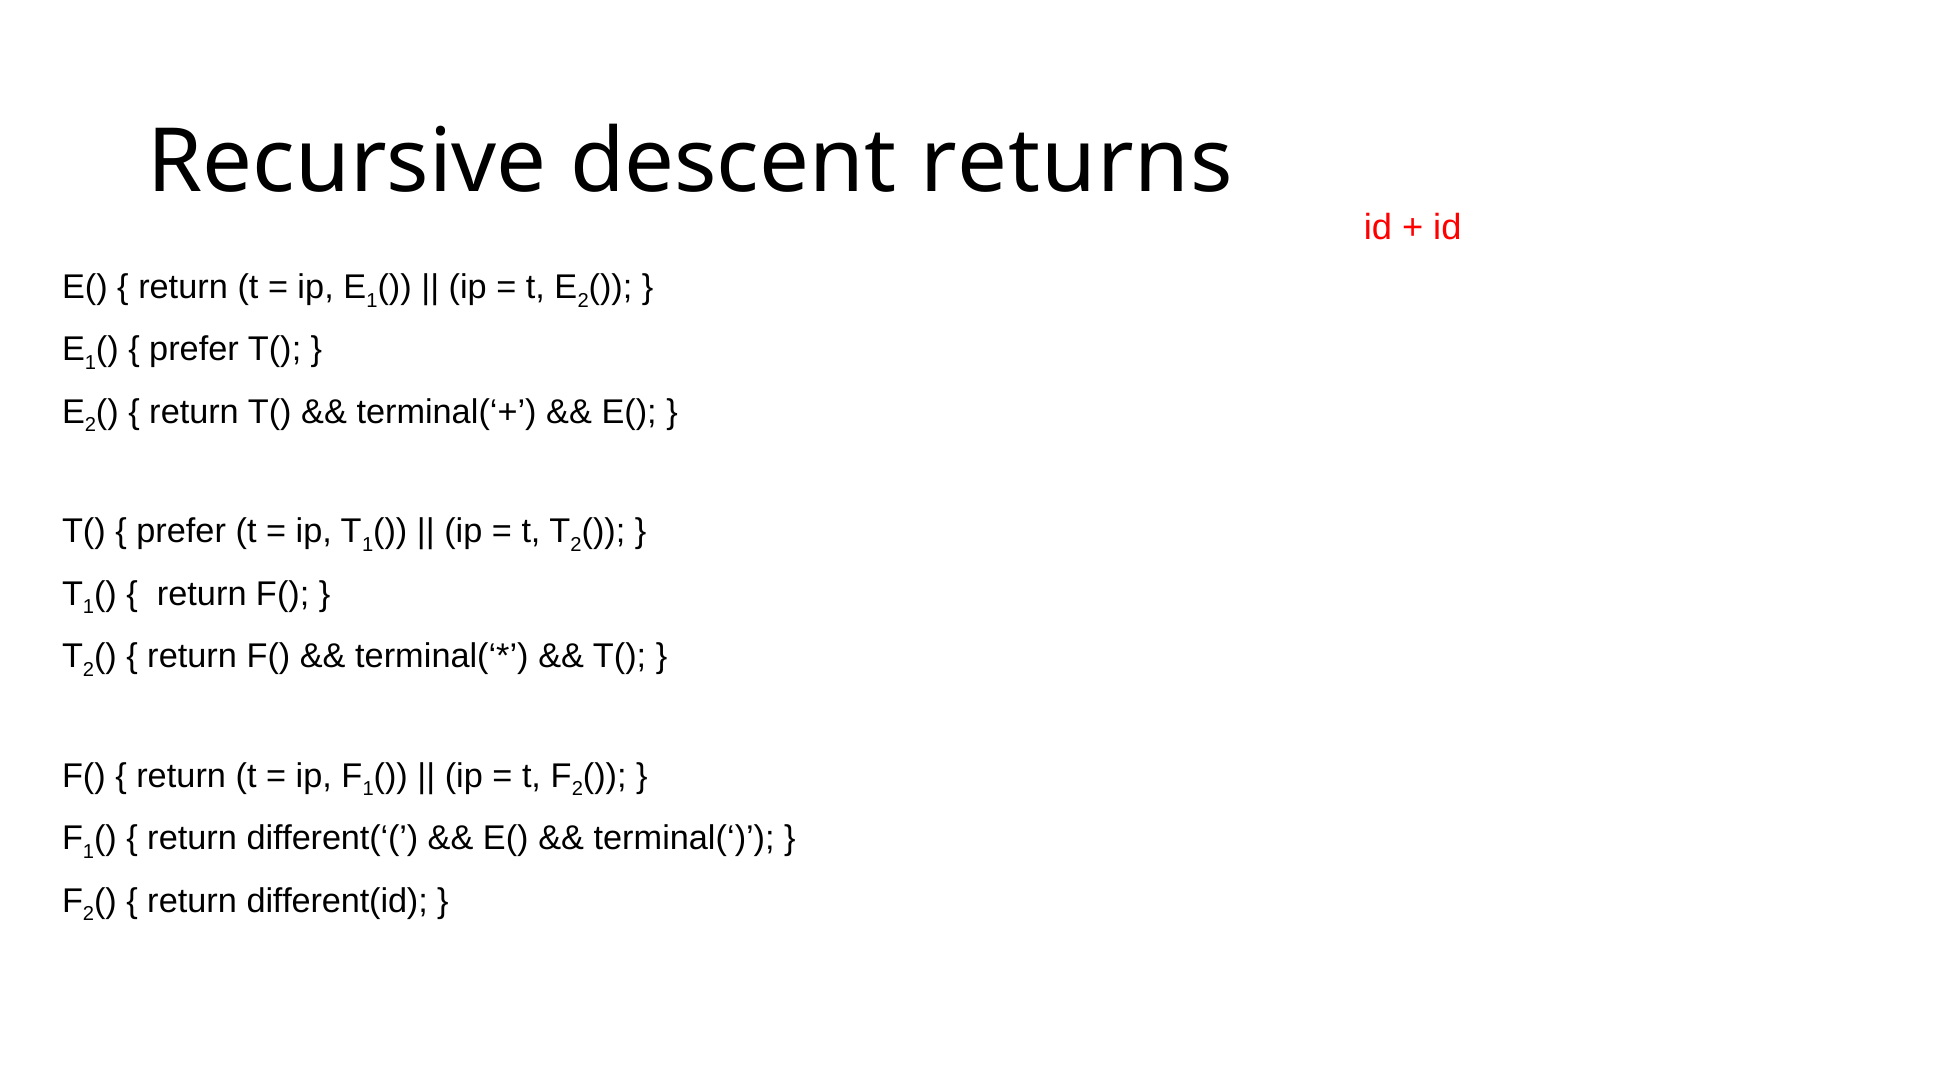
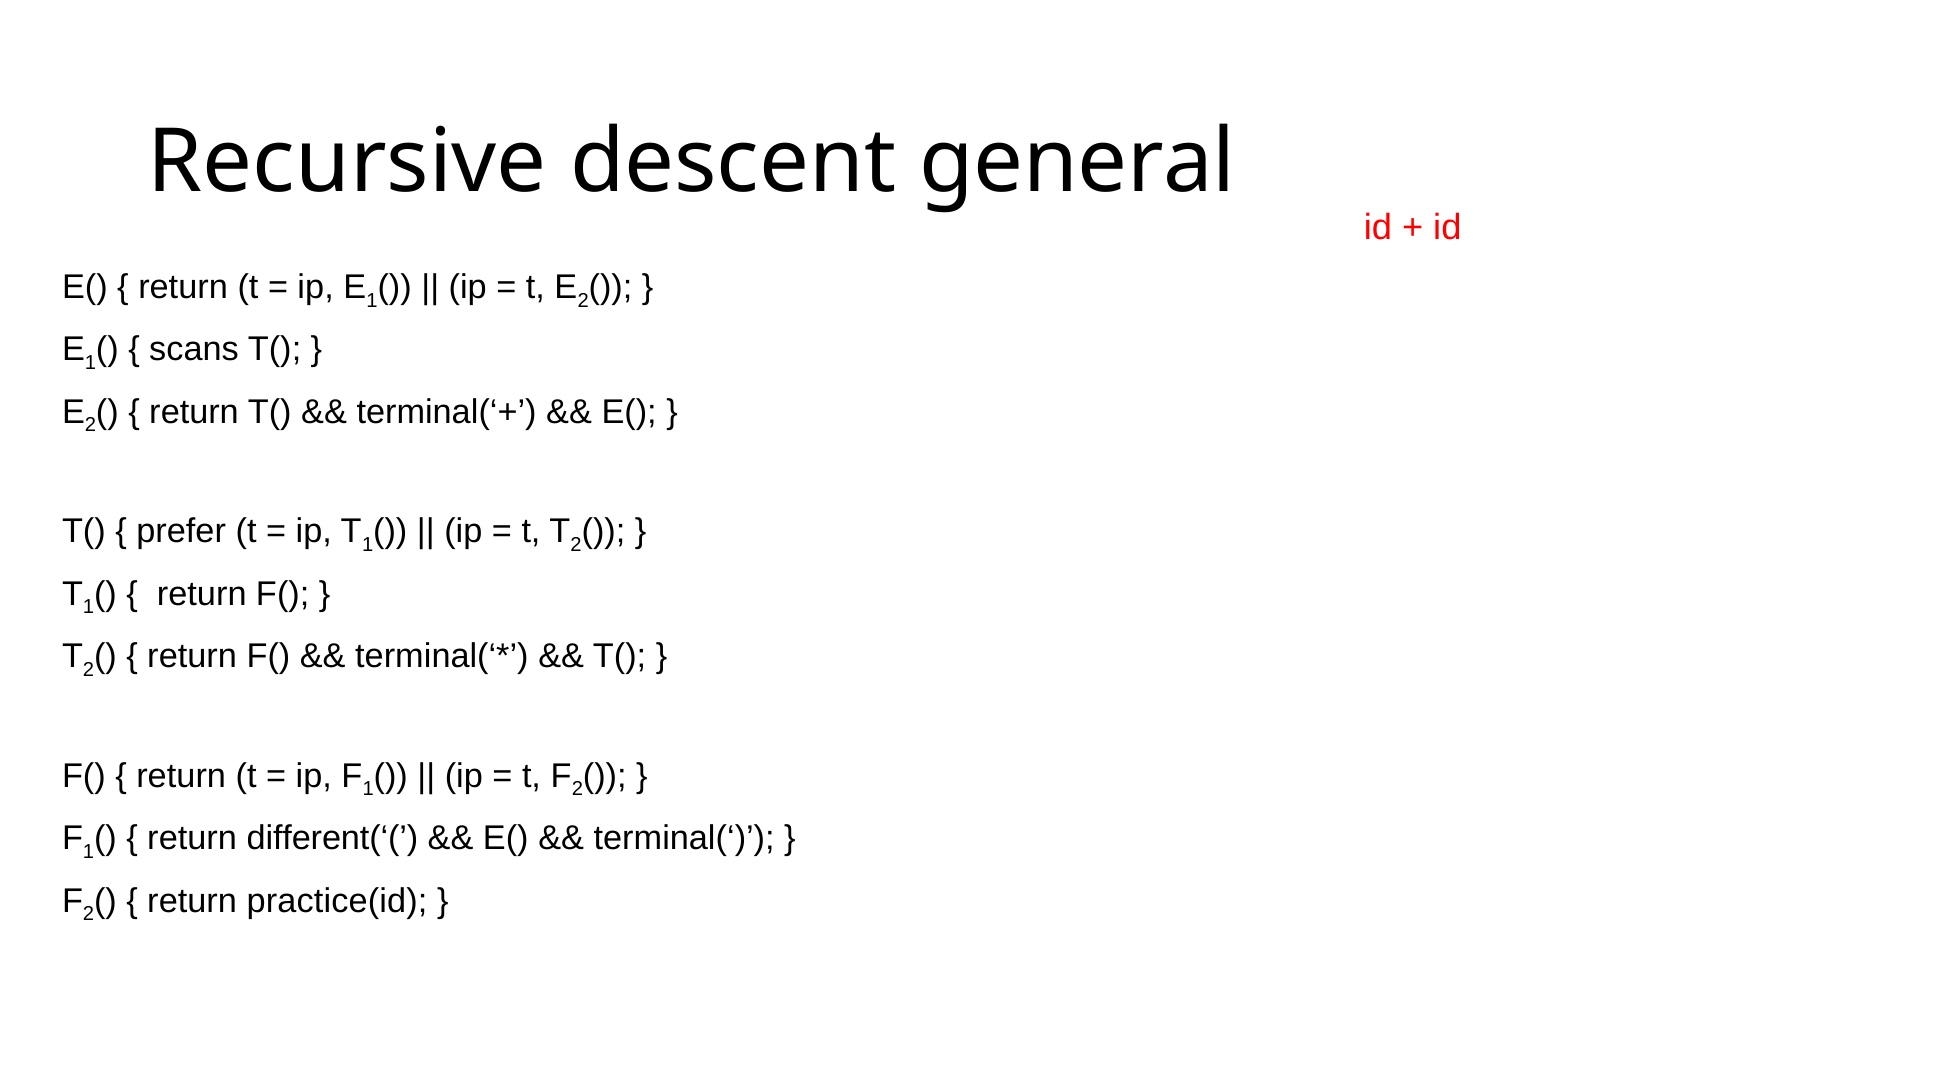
returns: returns -> general (1077, 163)
prefer: prefer -> scans (194, 350)
different(id: different(id -> practice(id (337, 901)
